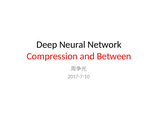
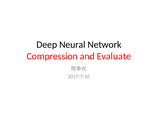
Between: Between -> Evaluate (114, 56)
